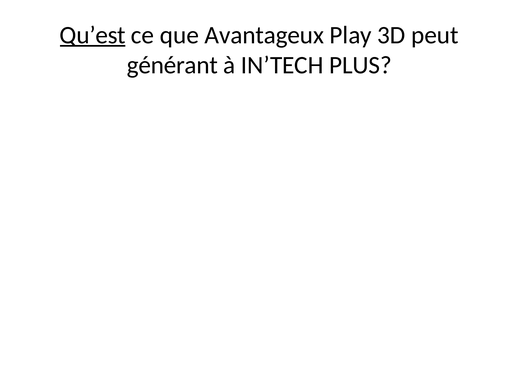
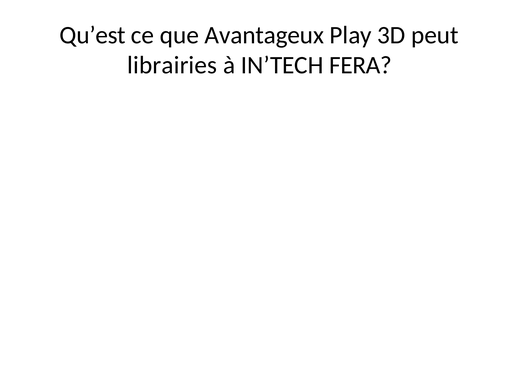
Qu’est underline: present -> none (93, 35)
générant: générant -> librairies (172, 65)
PLUS: PLUS -> FERA (361, 65)
